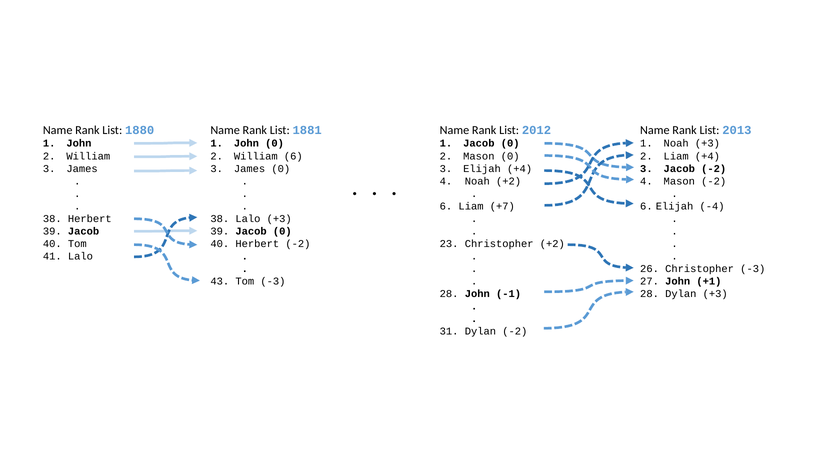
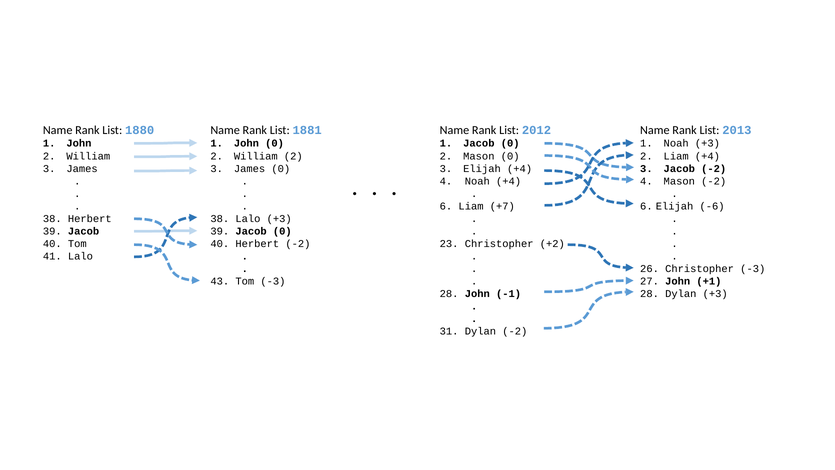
William 6: 6 -> 2 (293, 156)
Noah +2: +2 -> +4 (509, 181)
-4: -4 -> -6 (712, 206)
